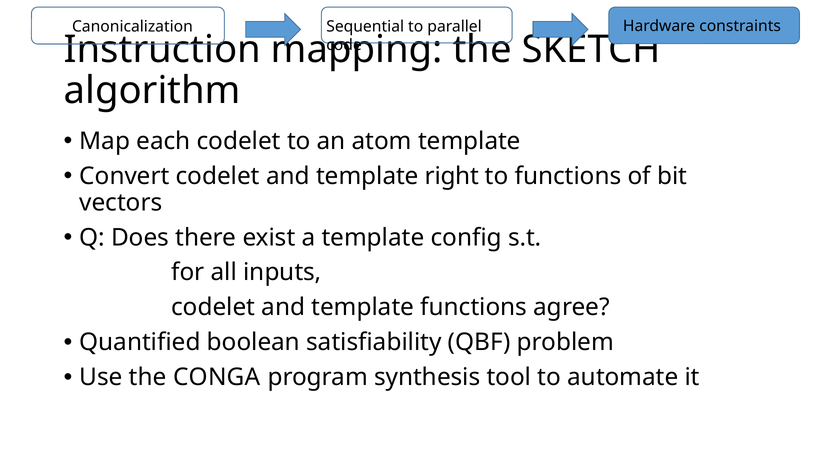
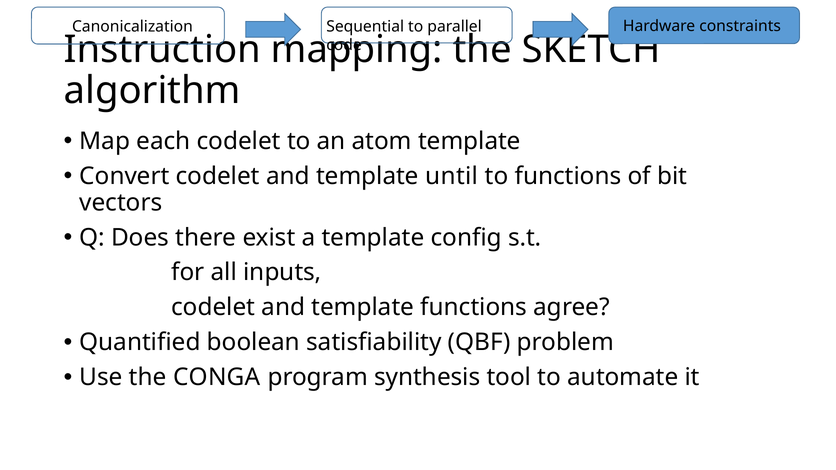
right: right -> until (452, 176)
